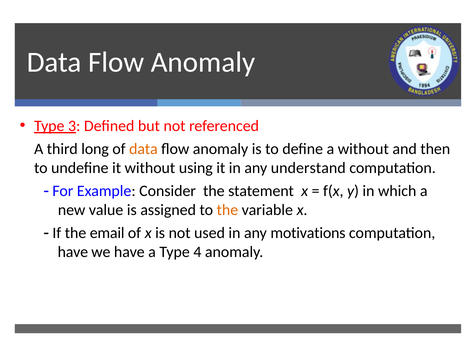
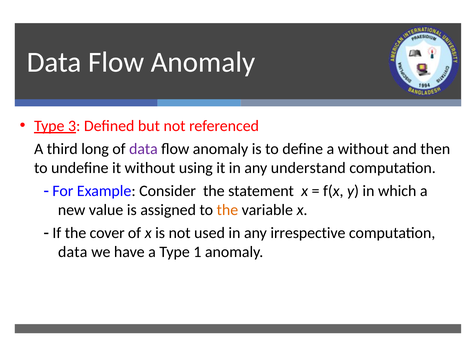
data colour: orange -> purple (143, 149)
email: email -> cover (107, 233)
motivations: motivations -> irrespective (308, 233)
have: have -> data (73, 252)
4: 4 -> 1 (197, 252)
